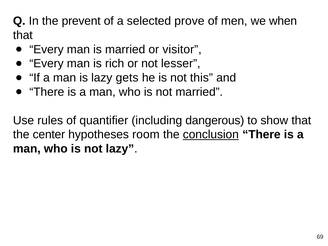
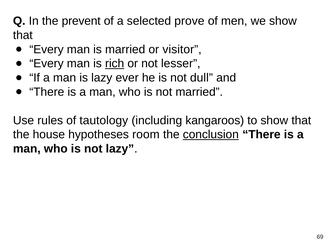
we when: when -> show (283, 21)
rich underline: none -> present (115, 64)
gets: gets -> ever (127, 78)
this: this -> dull (201, 78)
quantifier: quantifier -> tautology (104, 120)
dangerous: dangerous -> kangaroos (215, 120)
center: center -> house (49, 135)
